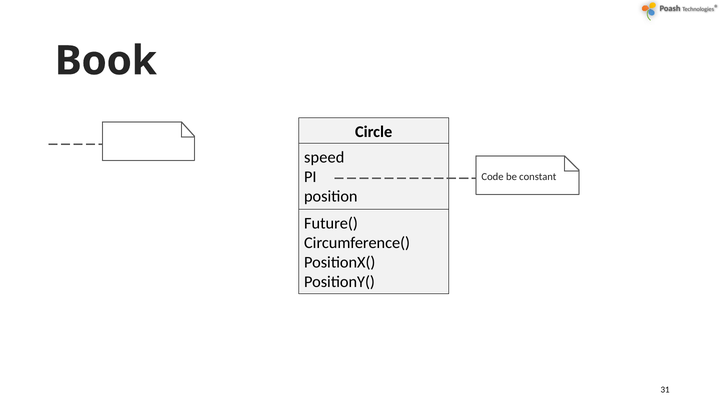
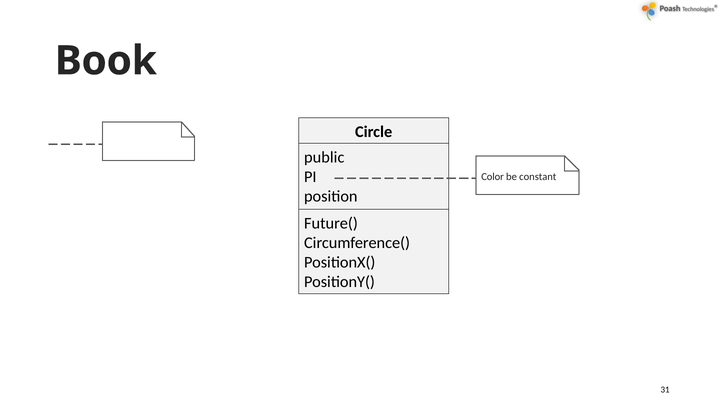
speed: speed -> public (324, 157)
Code: Code -> Color (493, 176)
